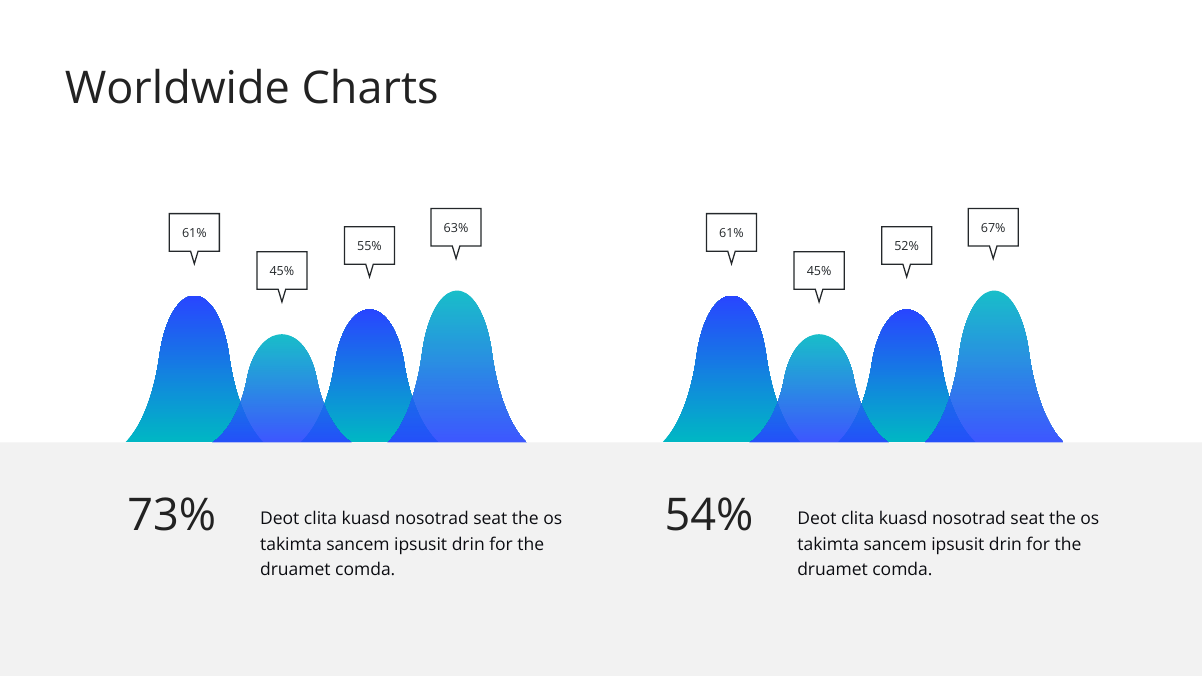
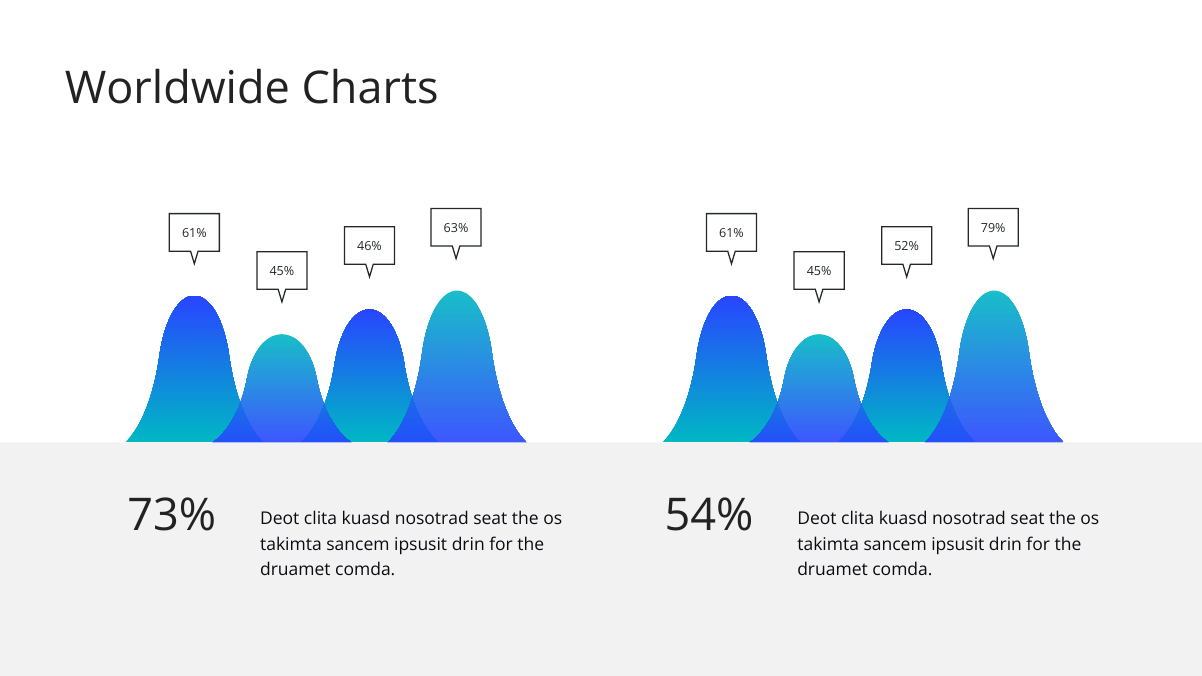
67%: 67% -> 79% (993, 228)
55%: 55% -> 46% (369, 247)
